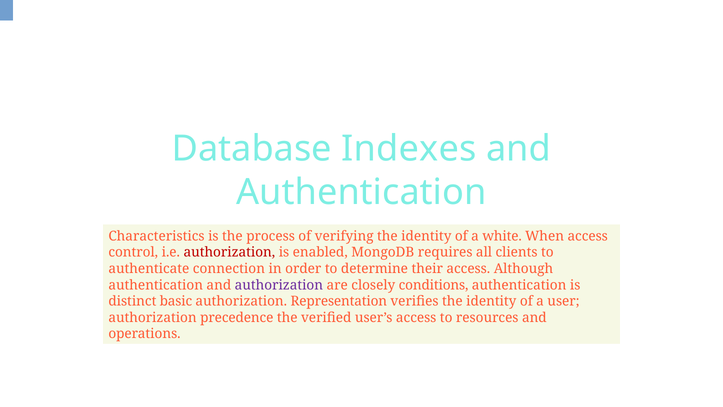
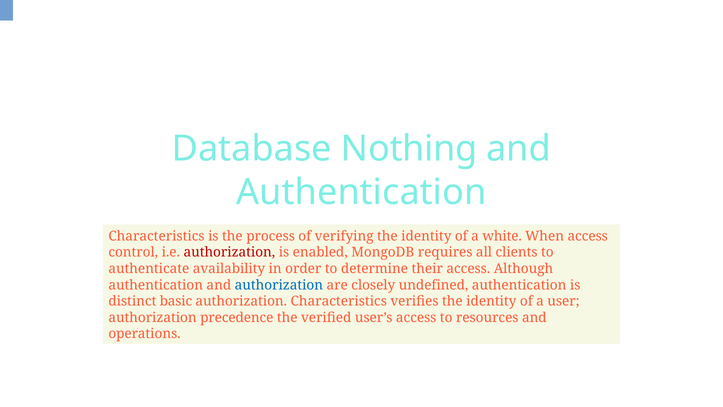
Indexes: Indexes -> Nothing (409, 149)
connection: connection -> availability (229, 269)
authorization colour: purple -> blue (279, 285)
conditions: conditions -> undefined (434, 285)
authorization Representation: Representation -> Characteristics (339, 301)
